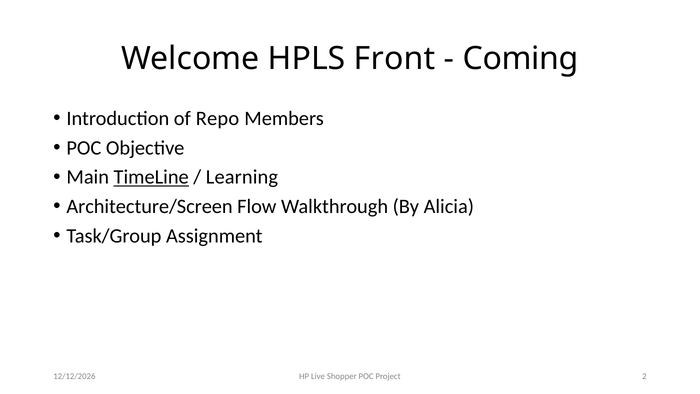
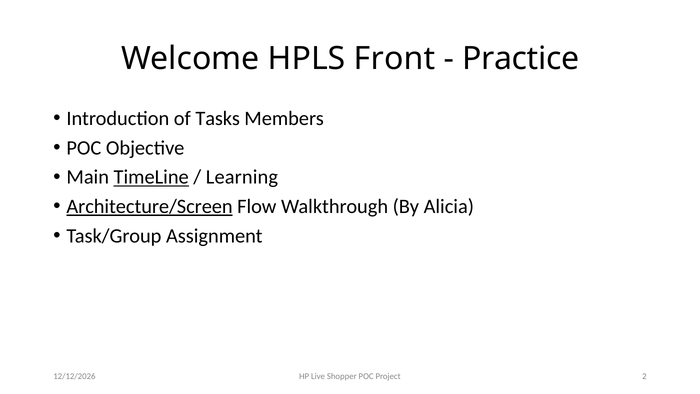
Coming: Coming -> Practice (521, 59)
Repo: Repo -> Tasks (218, 118)
Architecture/Screen underline: none -> present (150, 206)
